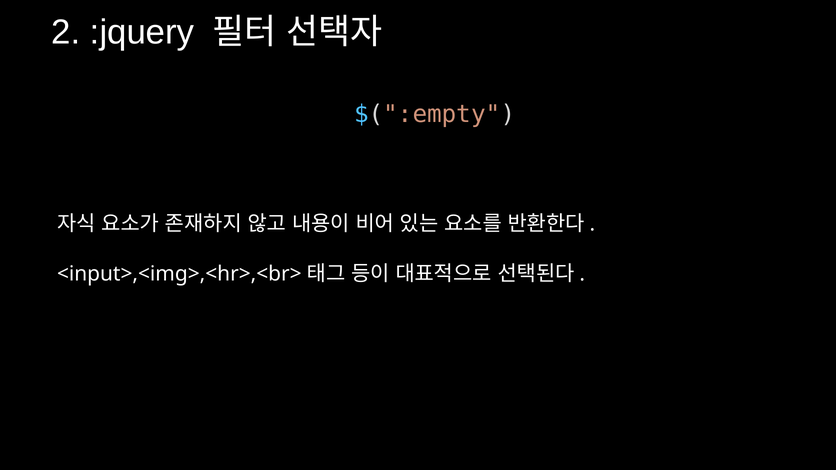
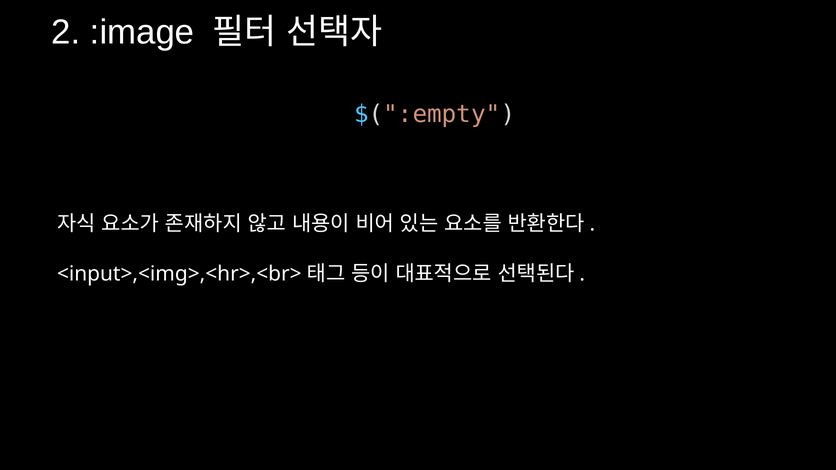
:jquery: :jquery -> :image (142, 32)
